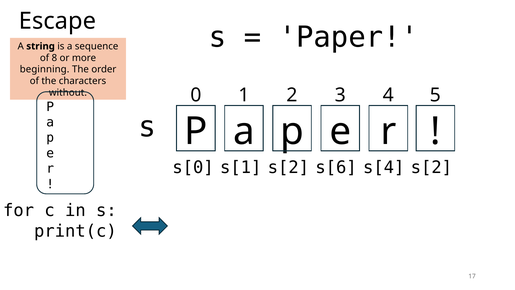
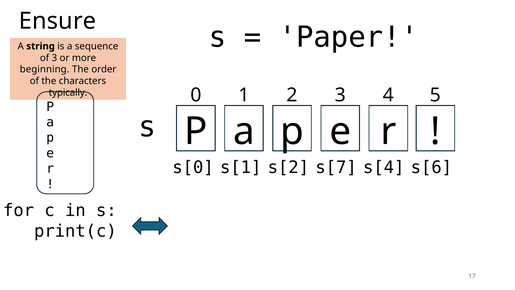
Escape: Escape -> Ensure (58, 21)
of 8: 8 -> 3 (54, 58)
without: without -> typically (68, 93)
s[6: s[6 -> s[7 (336, 167)
s[4 s[2: s[2 -> s[6 (431, 167)
